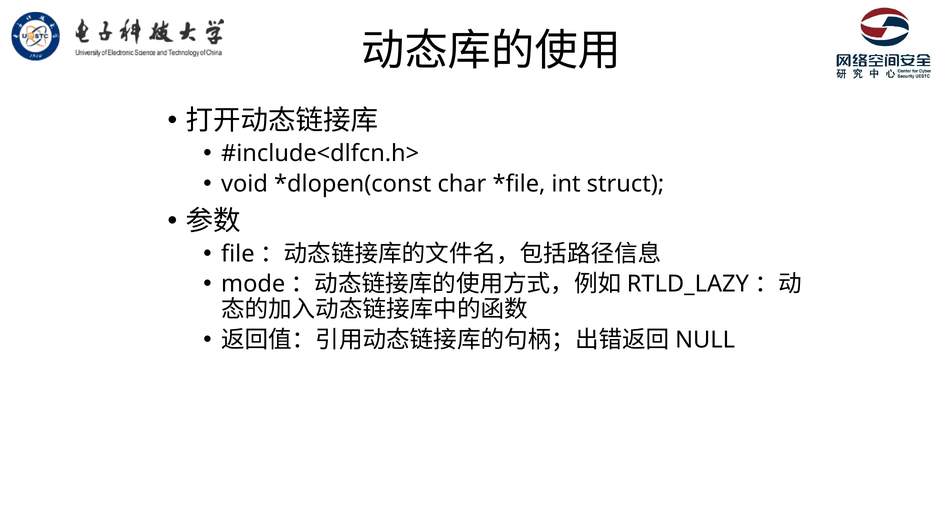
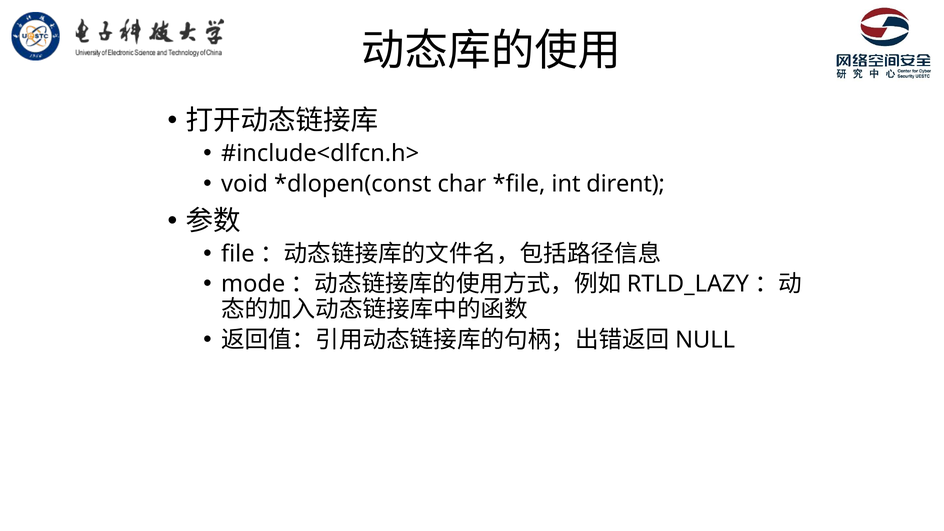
struct: struct -> dirent (626, 184)
